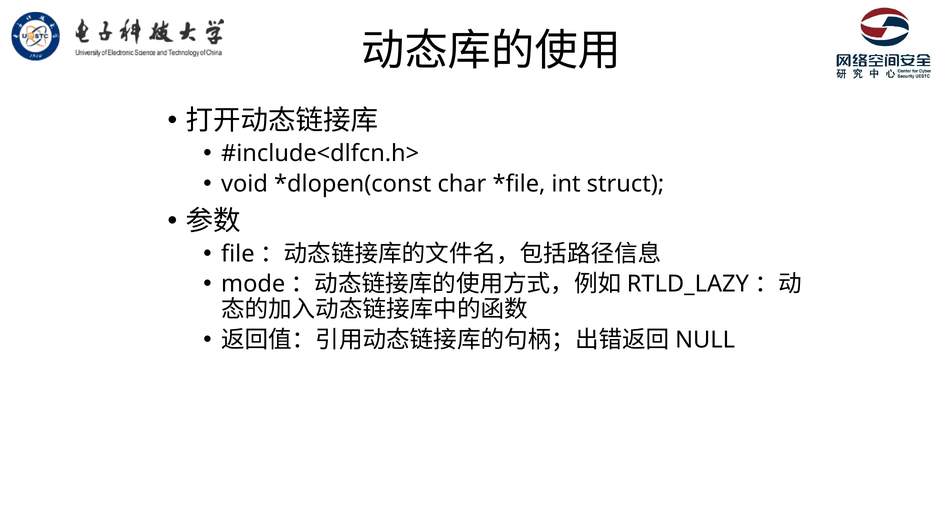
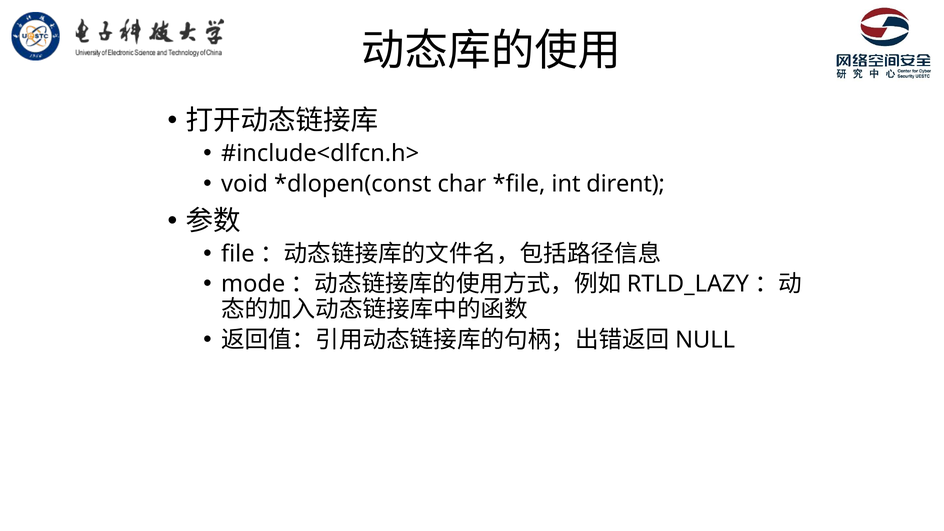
struct: struct -> dirent (626, 184)
